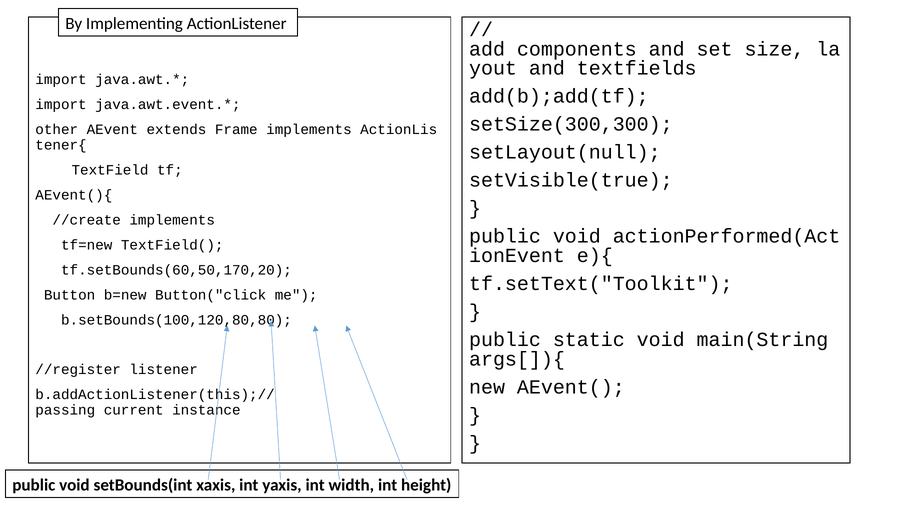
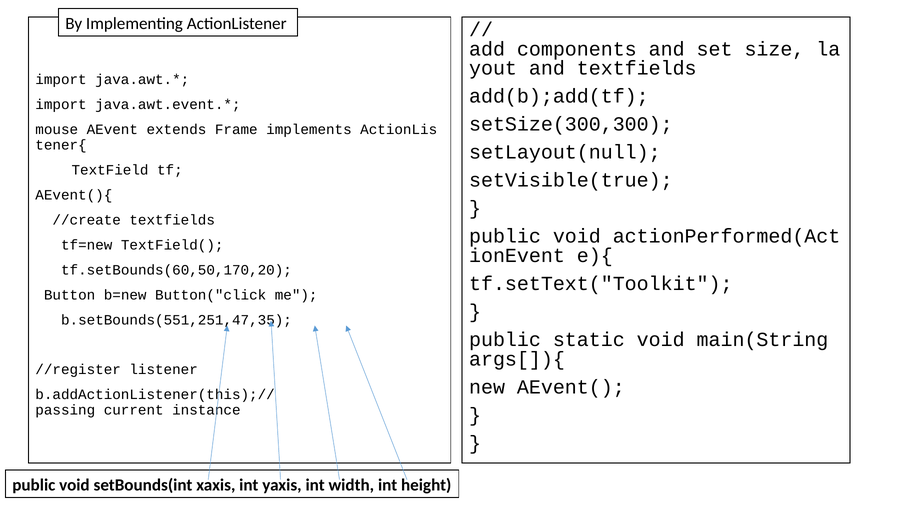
other: other -> mouse (57, 130)
//create implements: implements -> textfields (172, 220)
b.setBounds(100,120,80,80: b.setBounds(100,120,80,80 -> b.setBounds(551,251,47,35 (176, 320)
